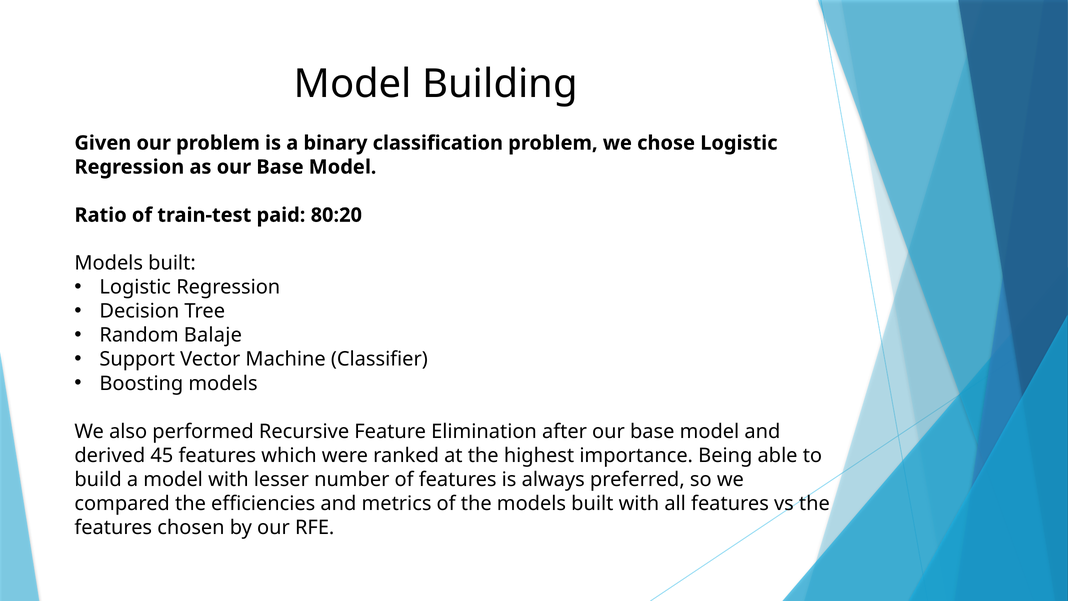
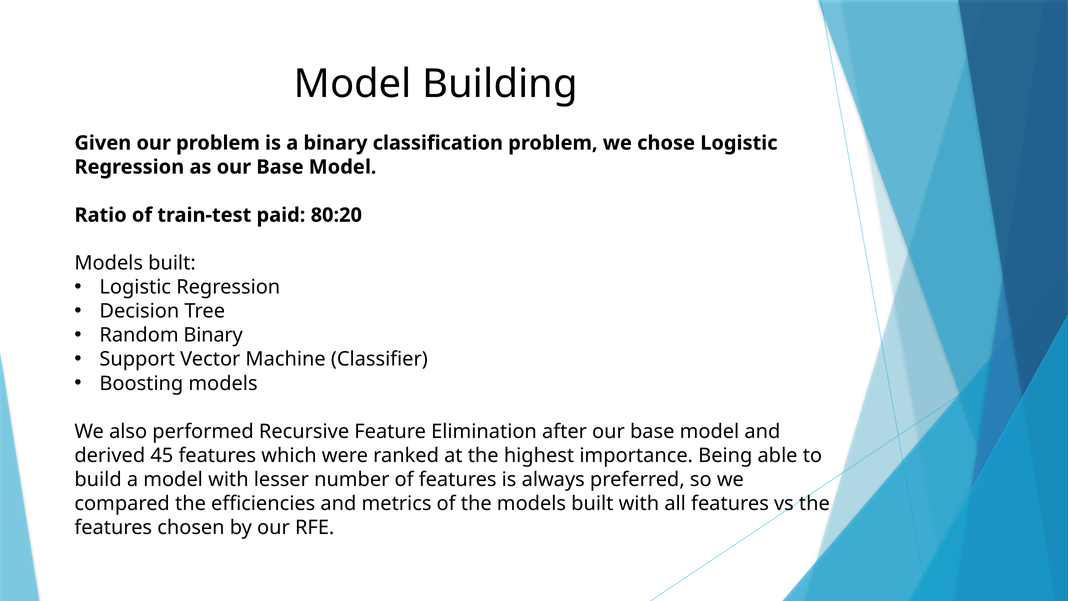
Random Balaje: Balaje -> Binary (213, 335)
